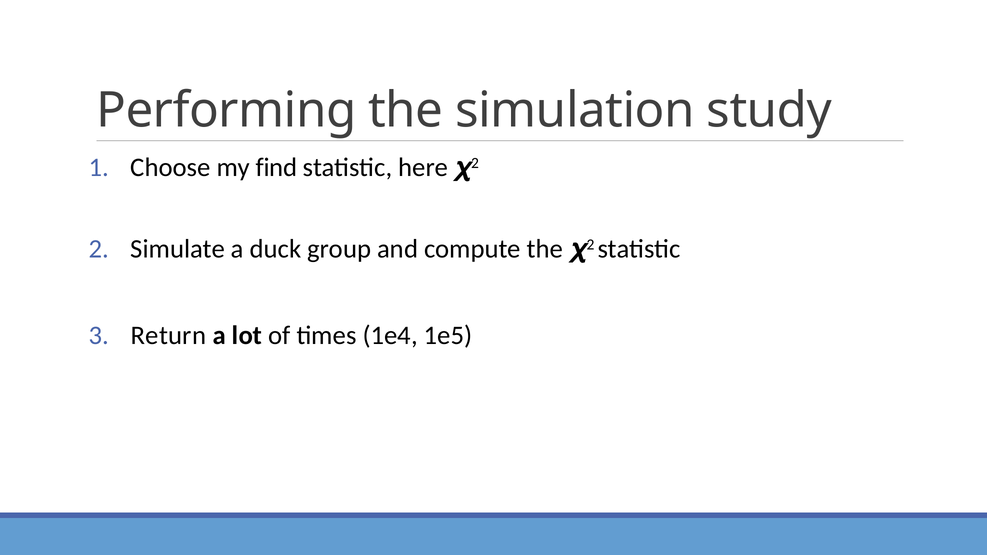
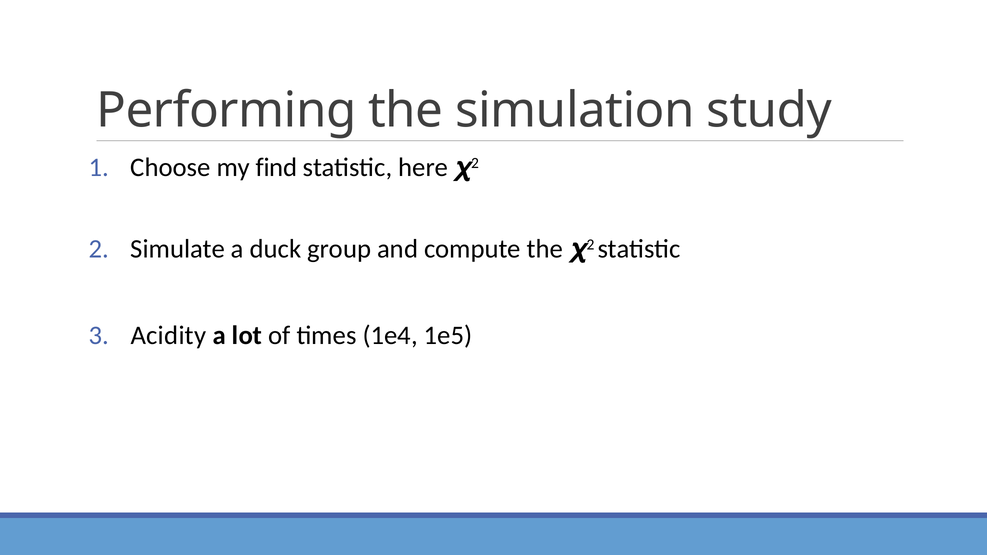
Return: Return -> Acidity (168, 336)
